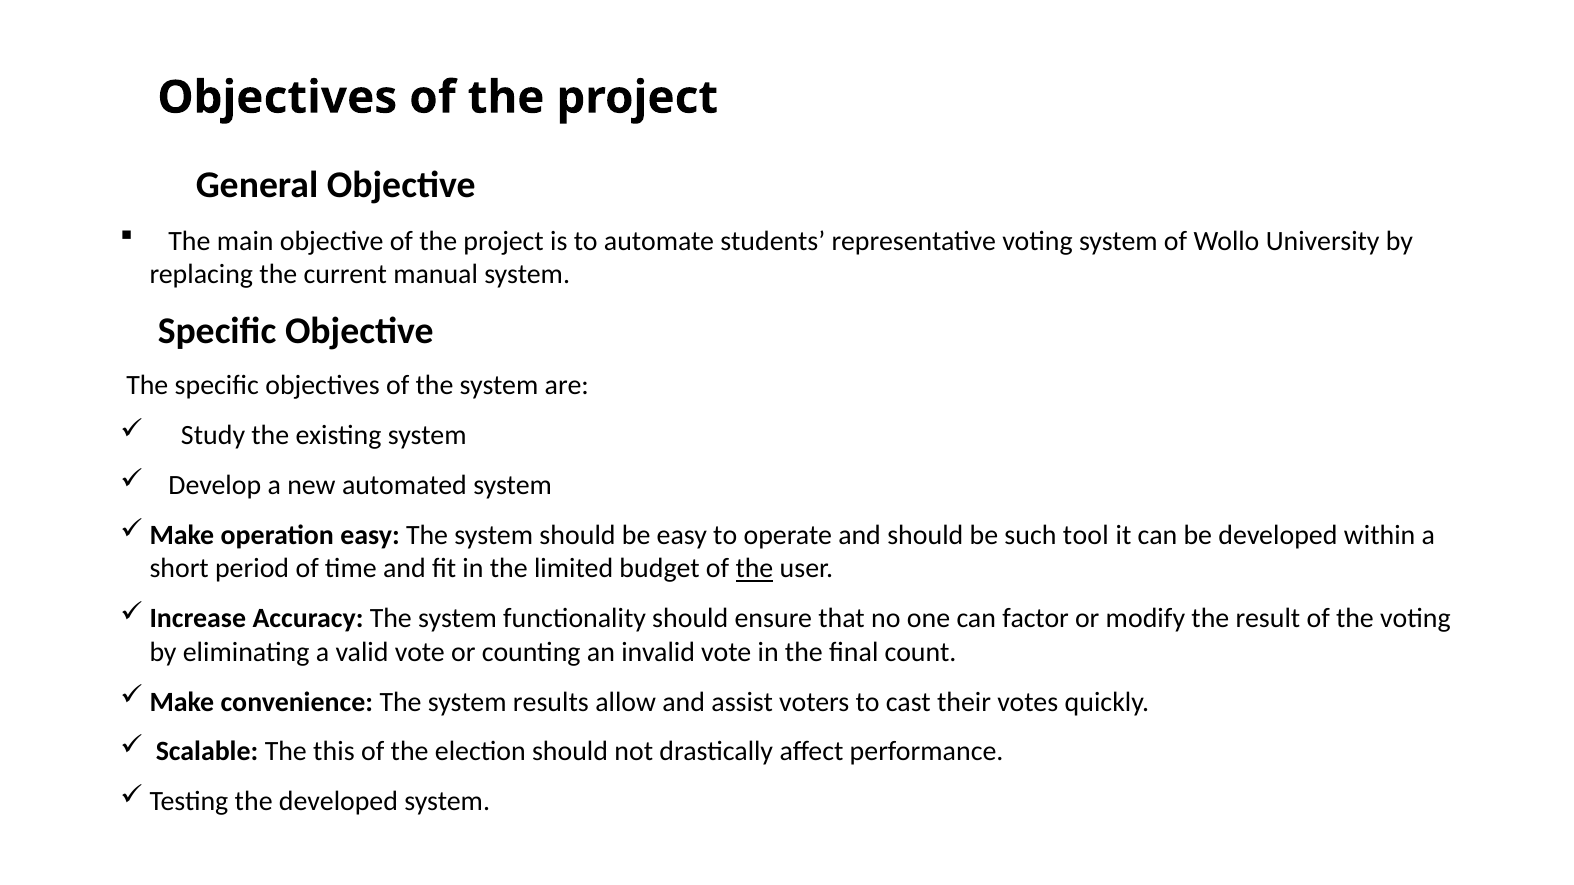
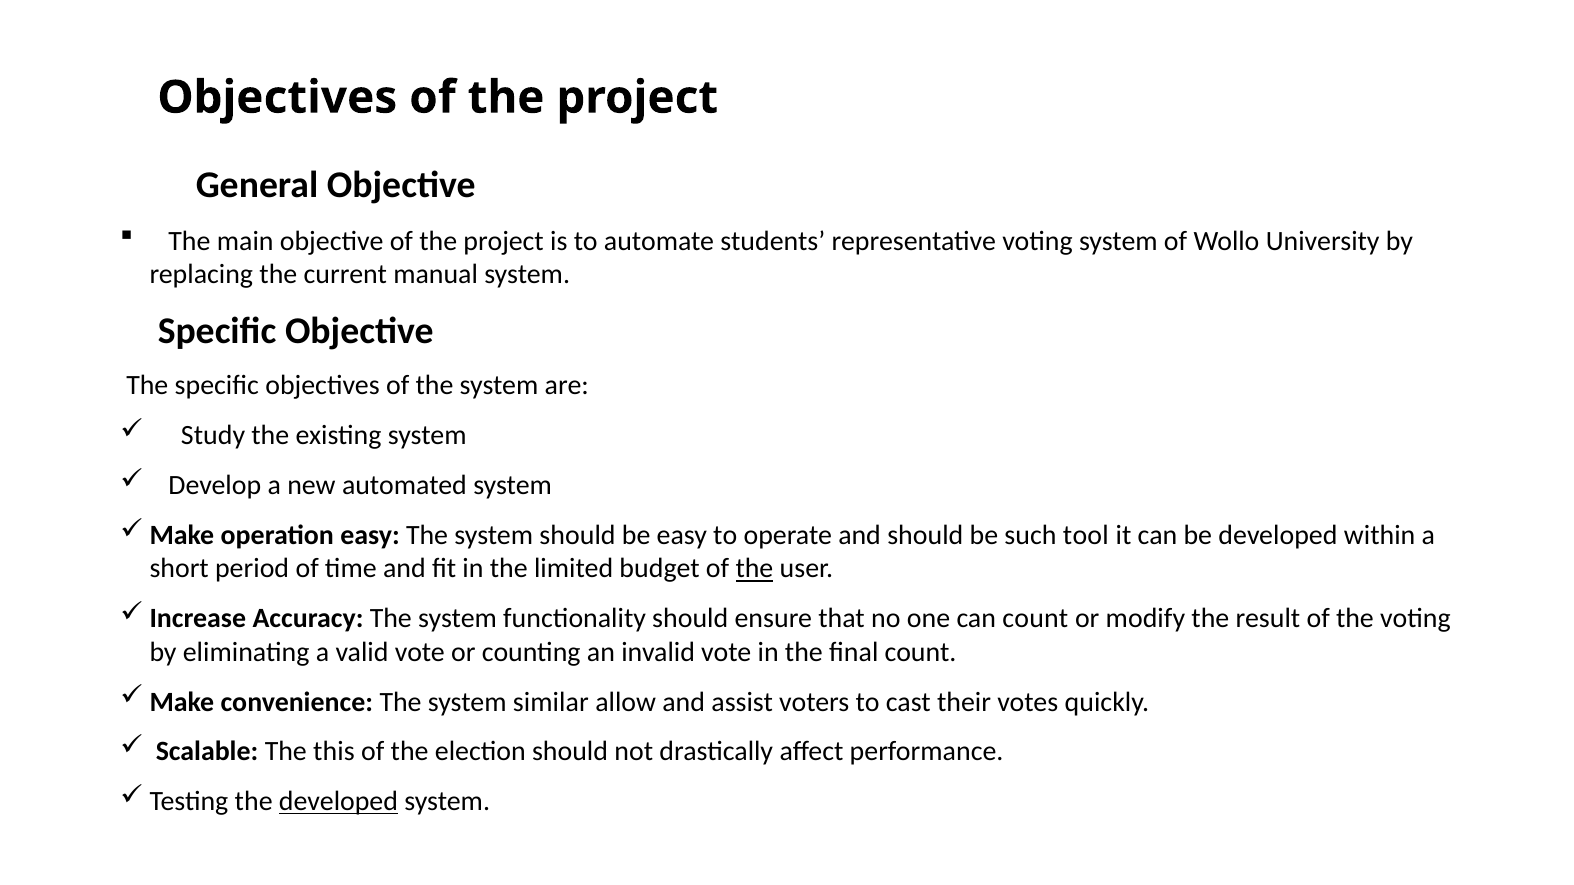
can factor: factor -> count (1035, 619)
results: results -> similar (551, 702)
developed underline: none -> present (338, 802)
